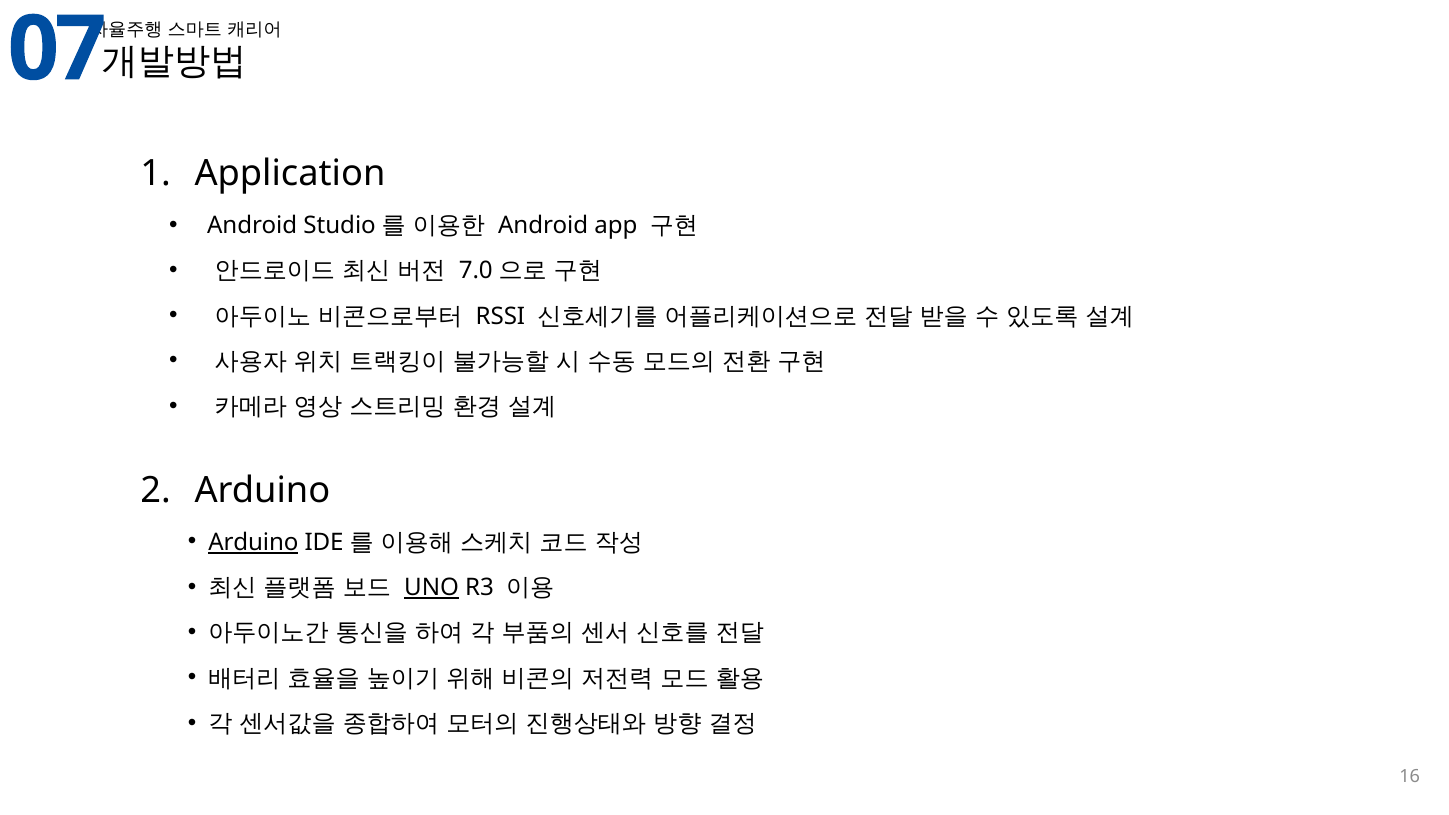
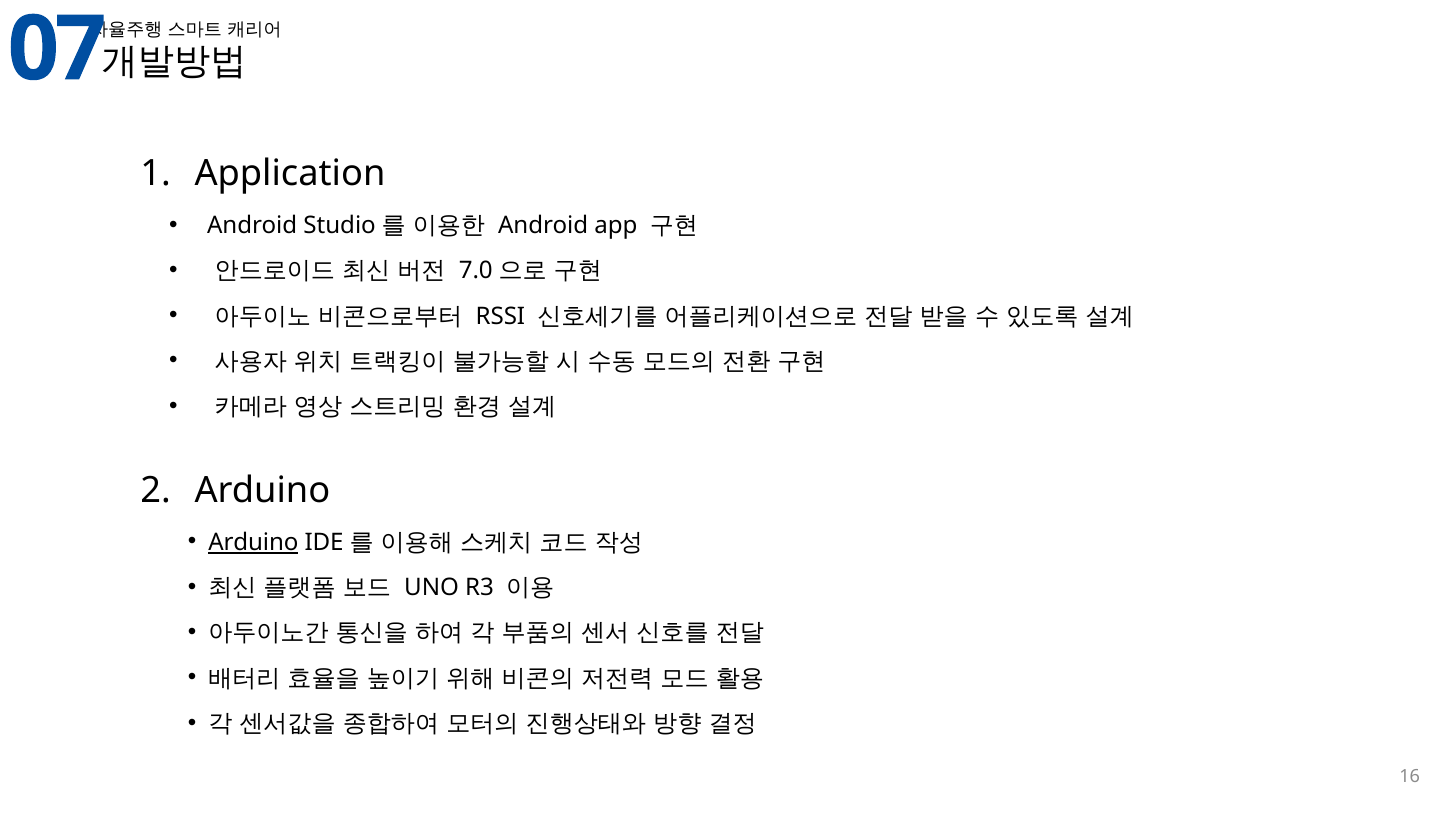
UNO underline: present -> none (432, 588)
